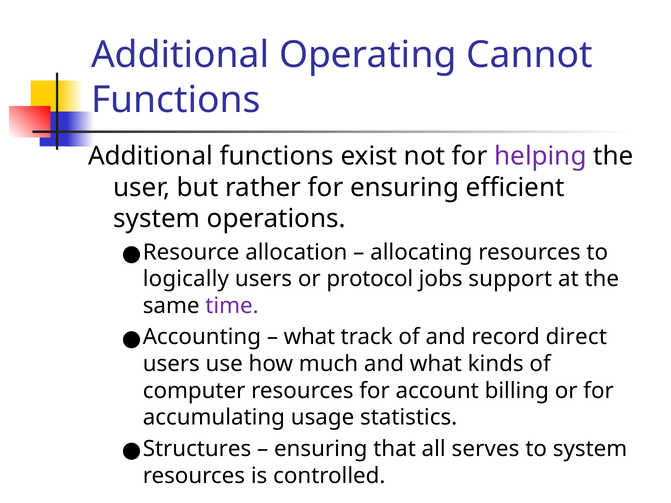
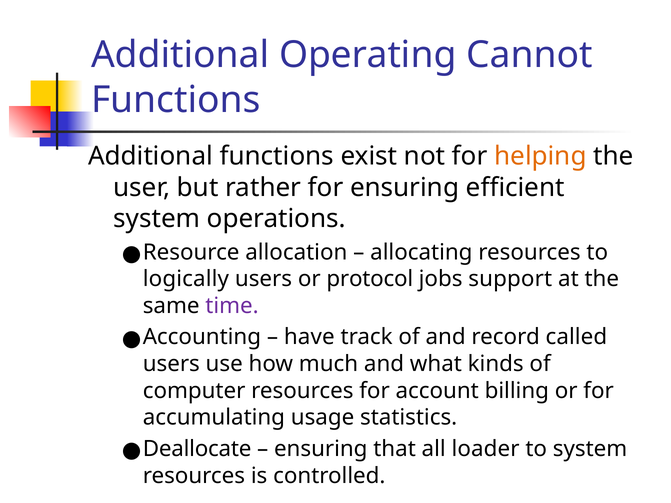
helping colour: purple -> orange (540, 156)
what: what -> have (309, 337)
direct: direct -> called (576, 337)
Structures: Structures -> Deallocate (197, 449)
serves: serves -> loader (486, 449)
